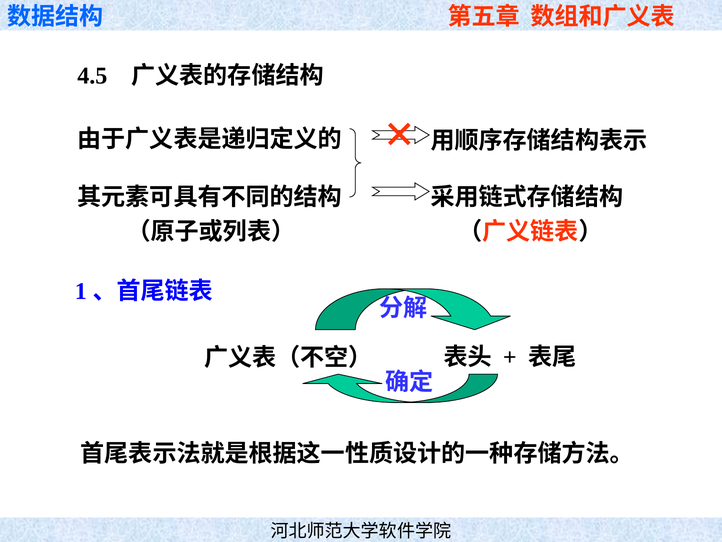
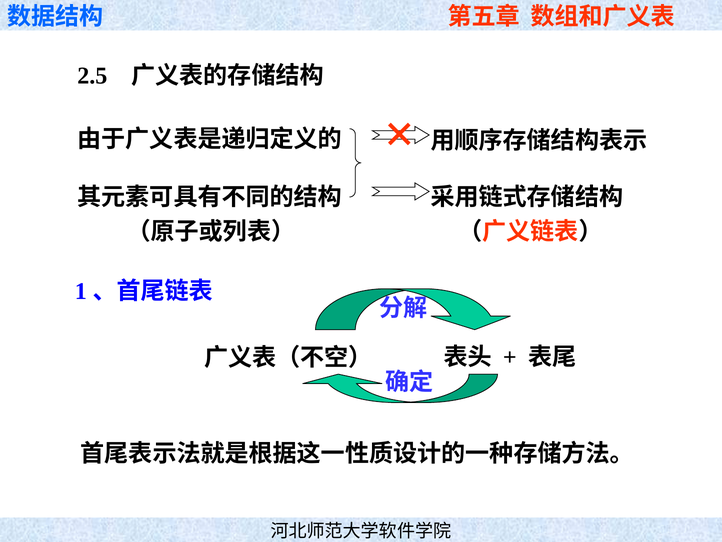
4.5: 4.5 -> 2.5 (92, 76)
